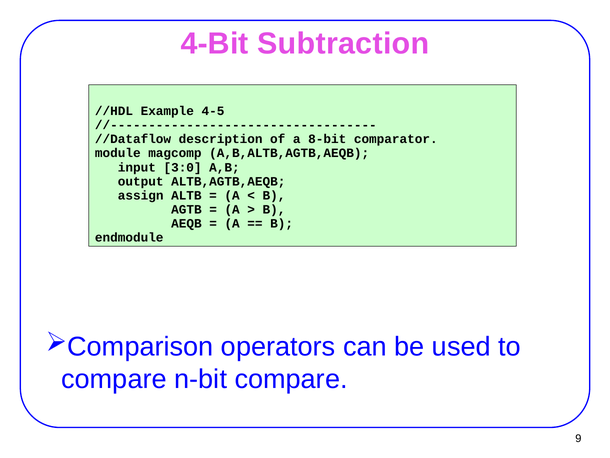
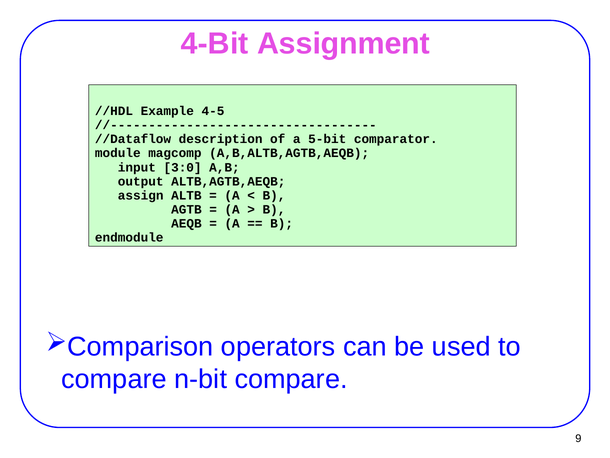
Subtraction: Subtraction -> Assignment (344, 44)
8-bit: 8-bit -> 5-bit (327, 139)
